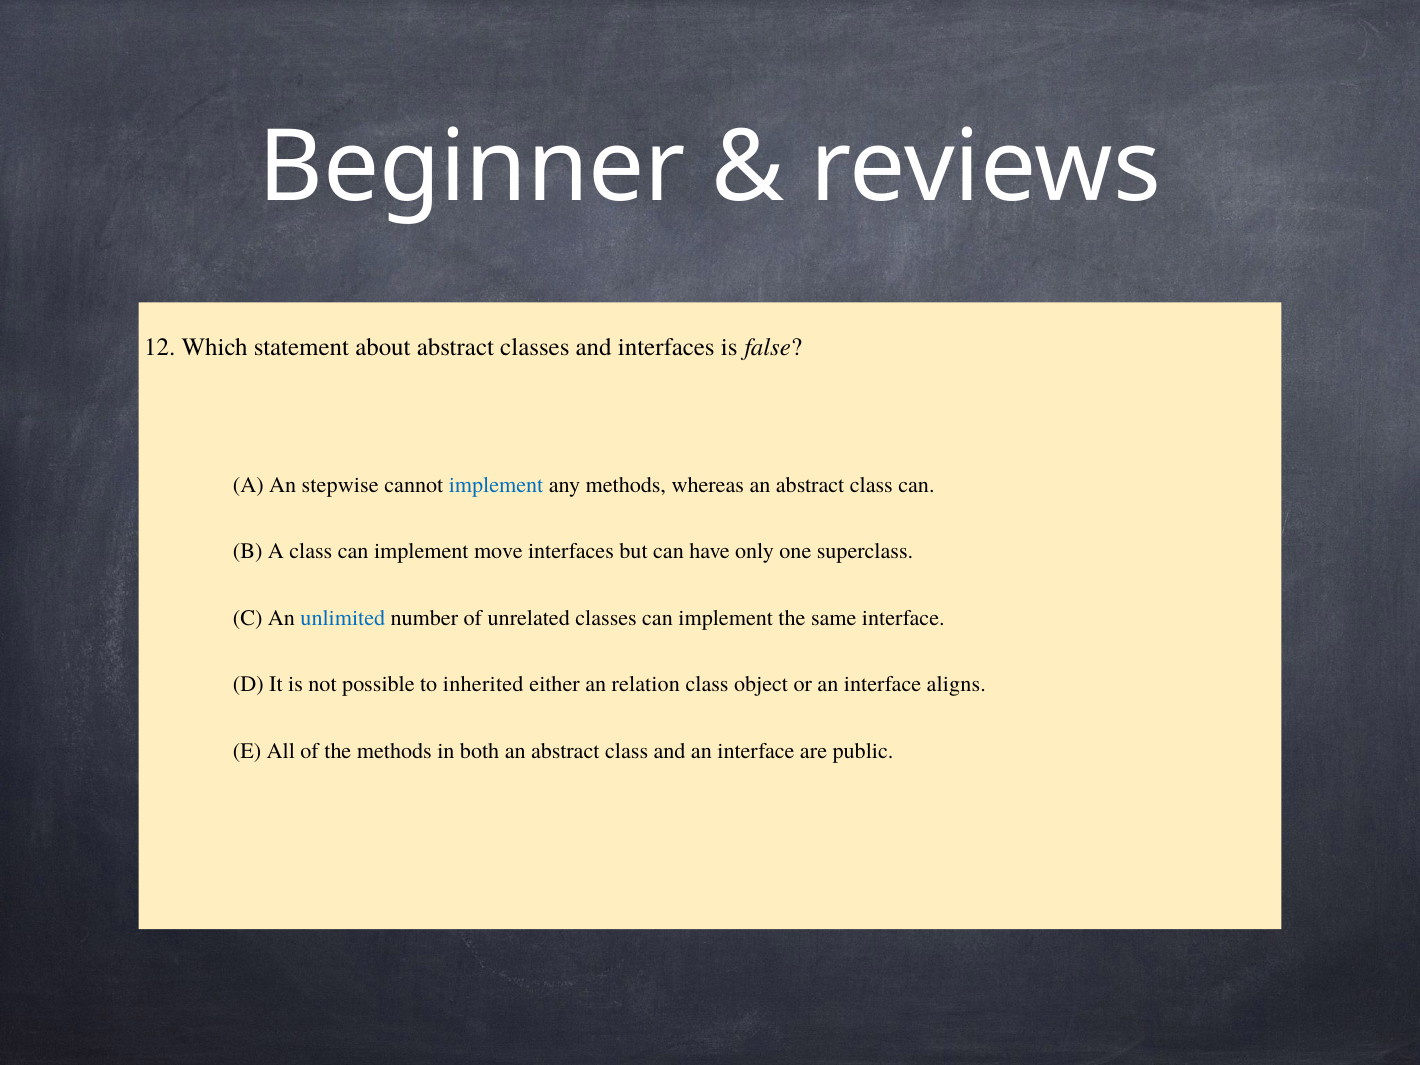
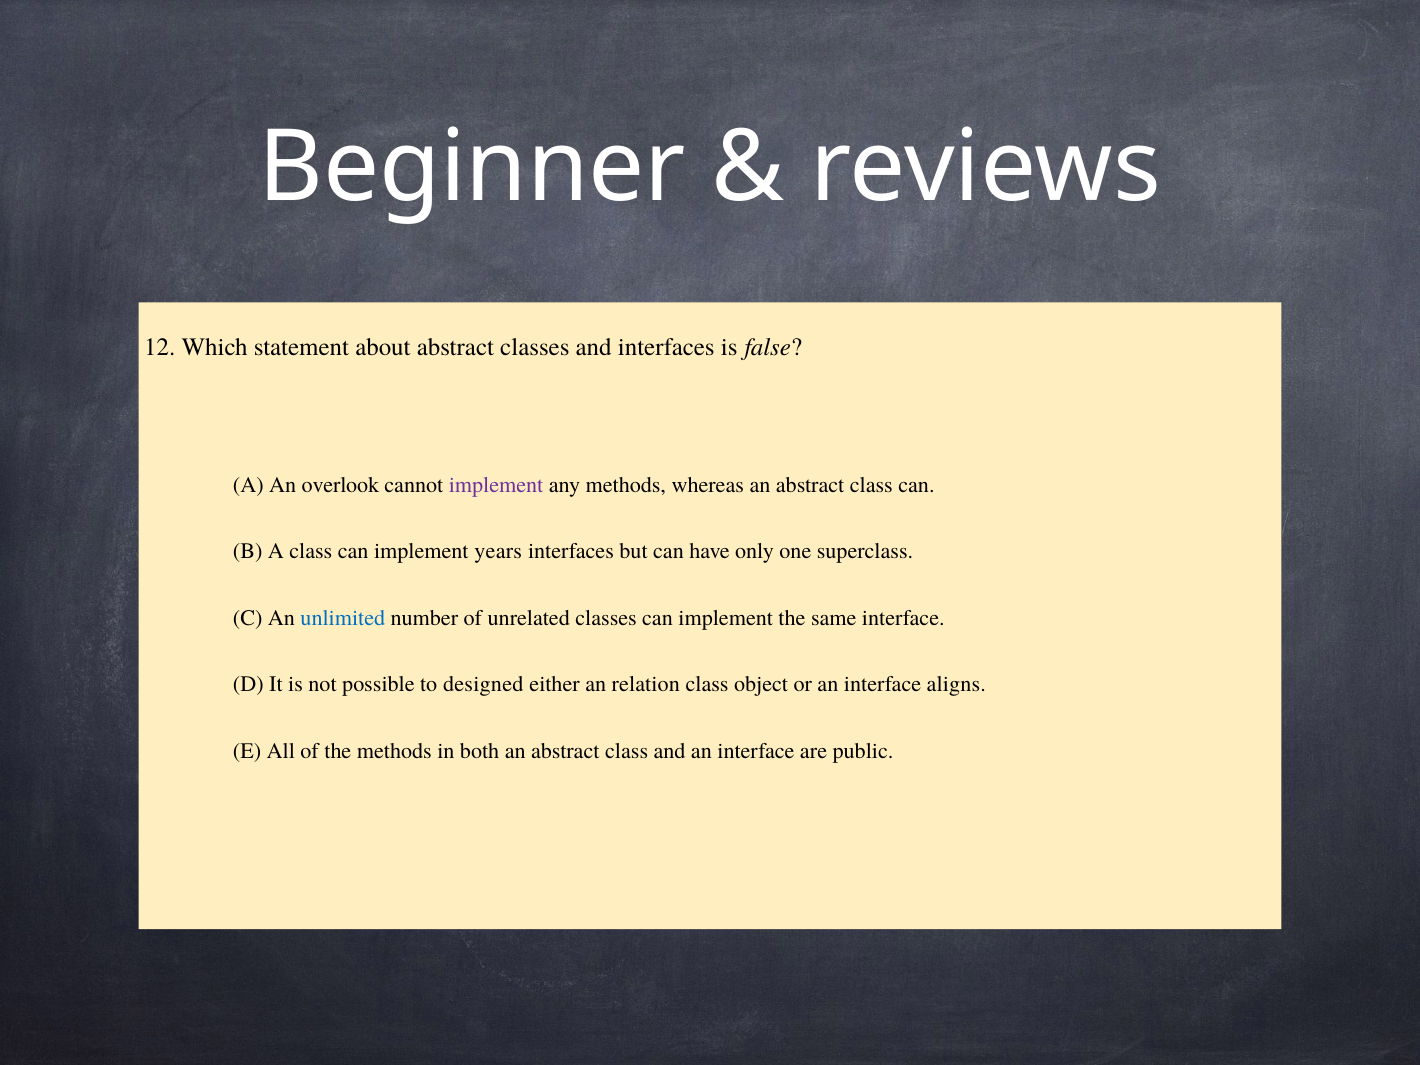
stepwise: stepwise -> overlook (340, 485)
implement colour: blue -> purple (496, 485)
move: move -> years (498, 551)
inherited: inherited -> designed (483, 684)
